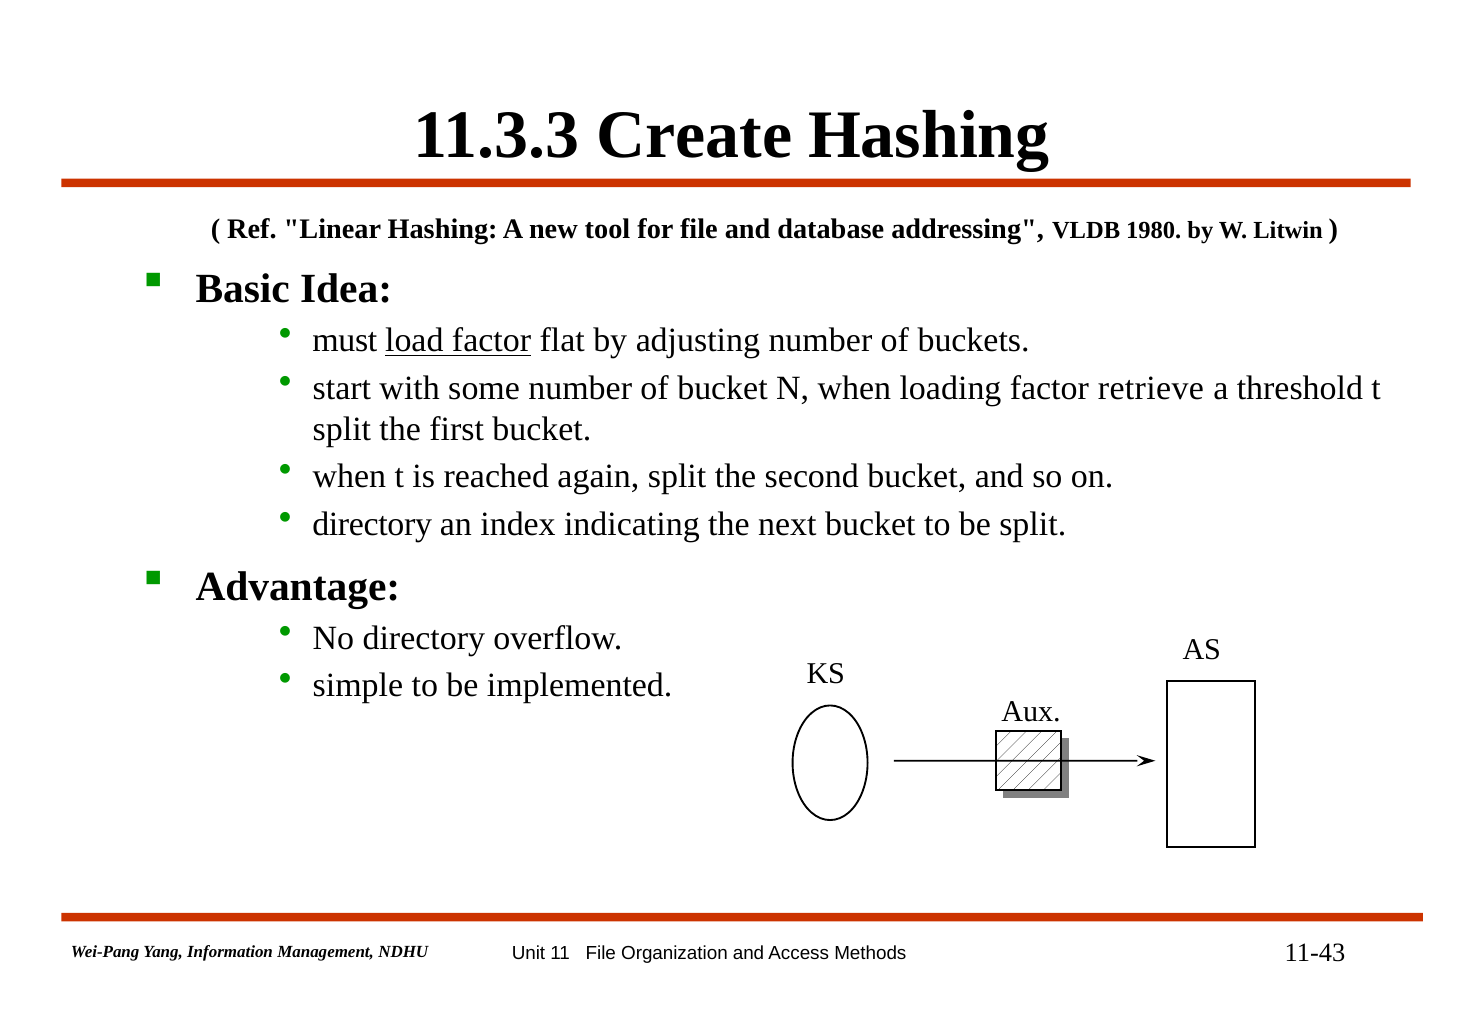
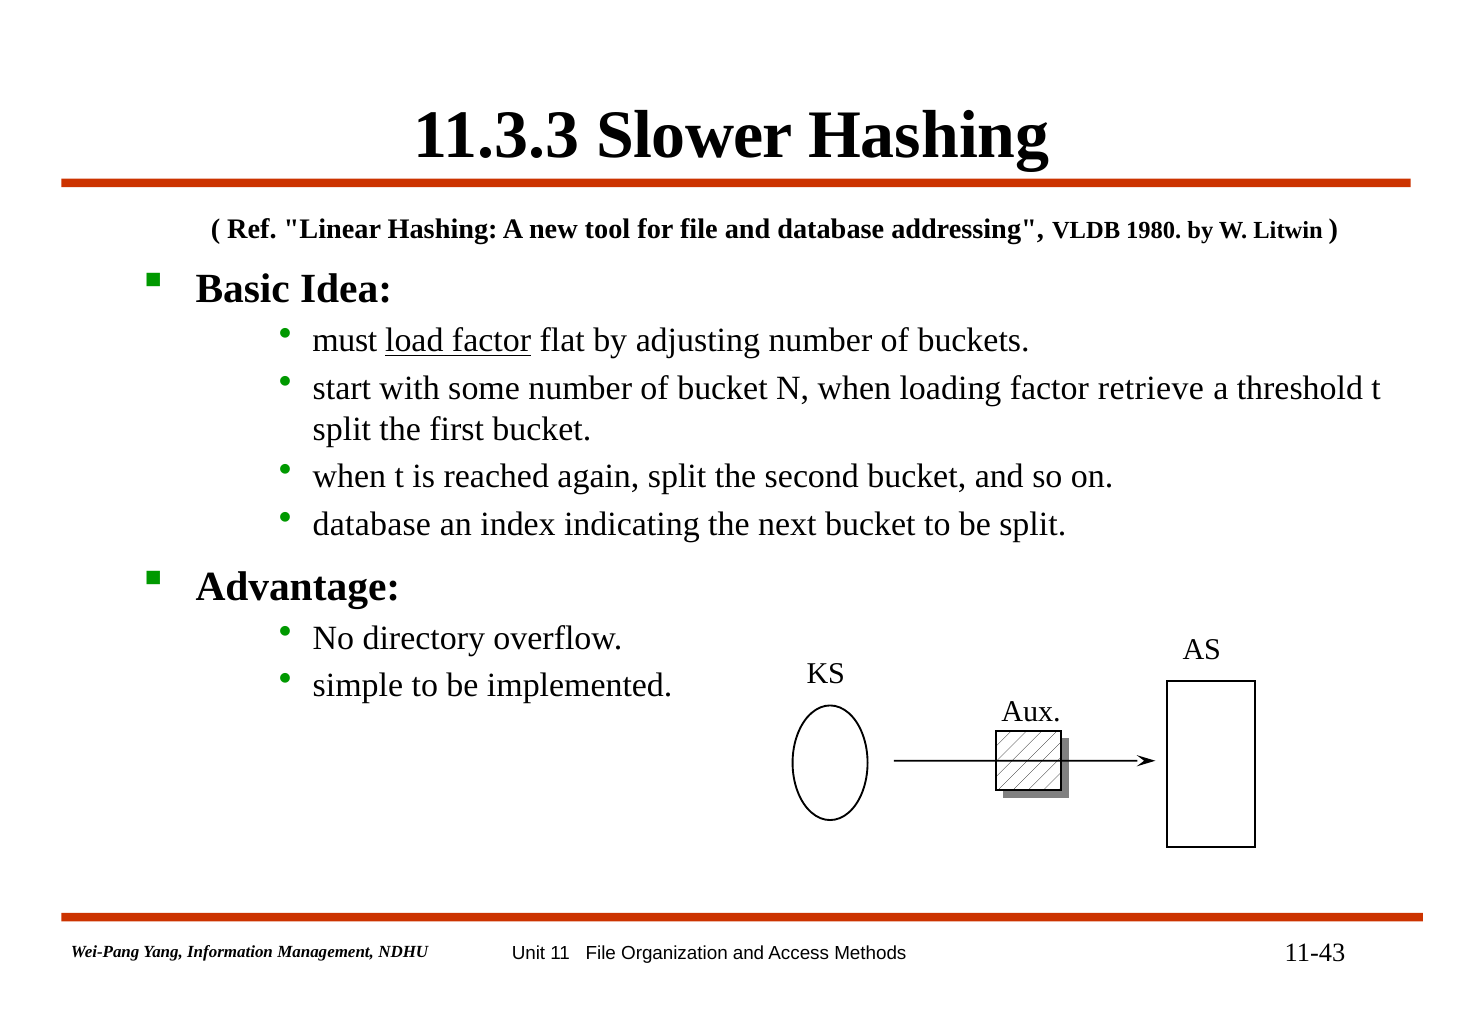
Create: Create -> Slower (695, 135)
directory: directory -> database (372, 524)
